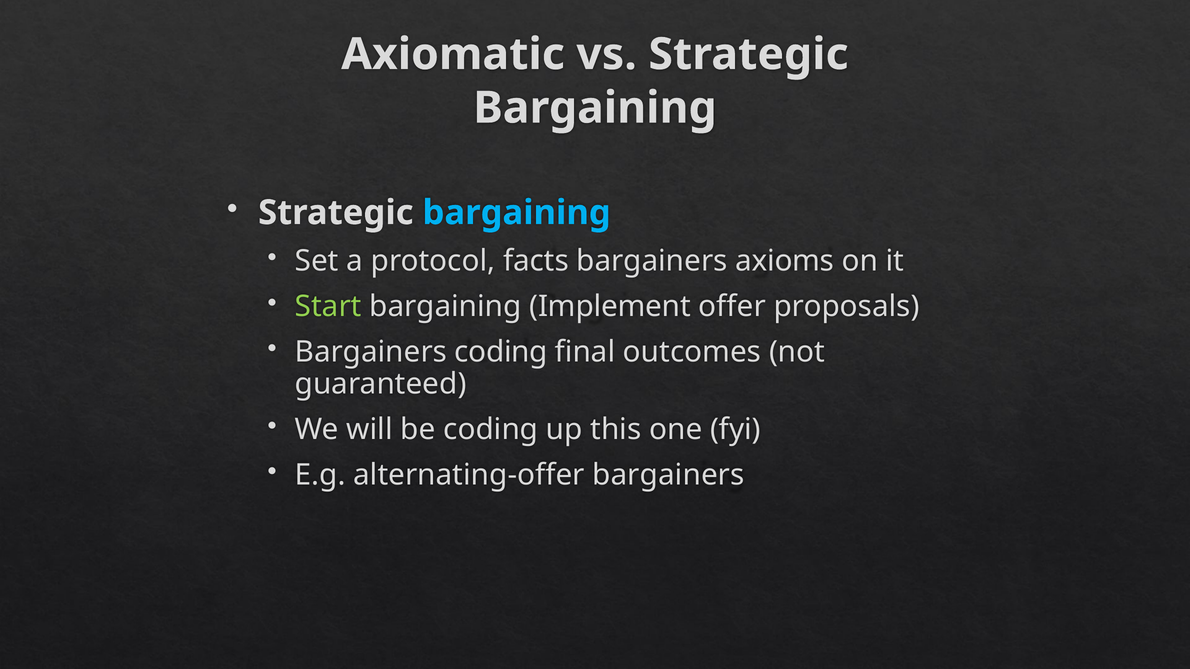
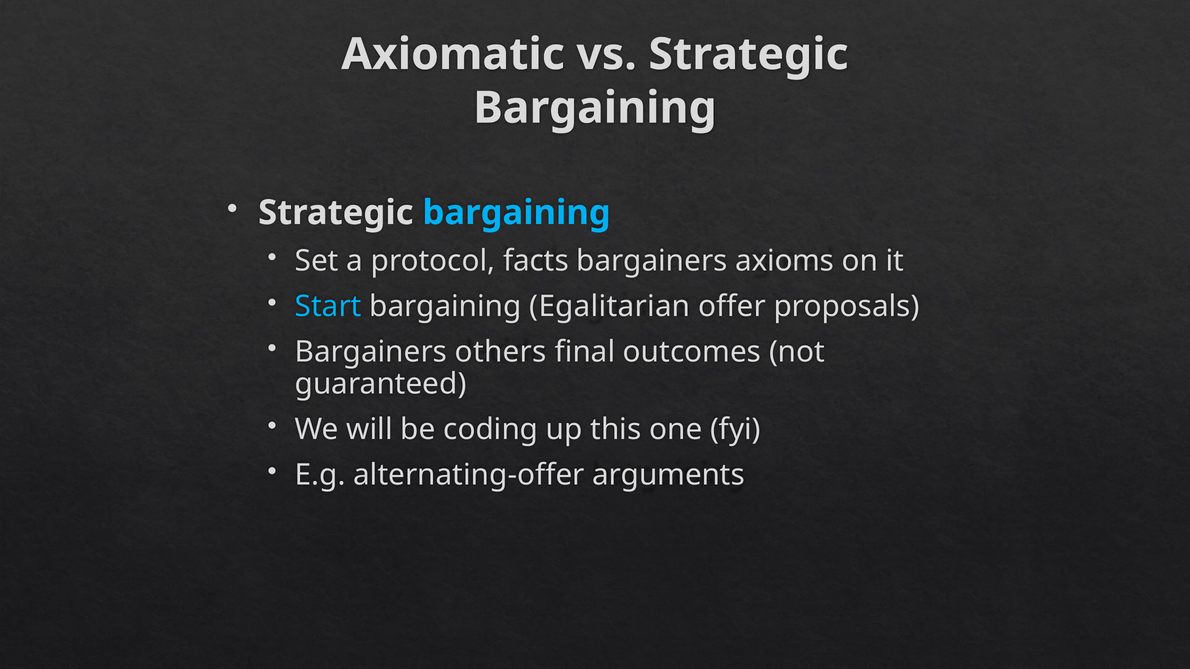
Start colour: light green -> light blue (328, 307)
Implement: Implement -> Egalitarian (610, 307)
Bargainers coding: coding -> others (501, 352)
alternating-offer bargainers: bargainers -> arguments (669, 475)
